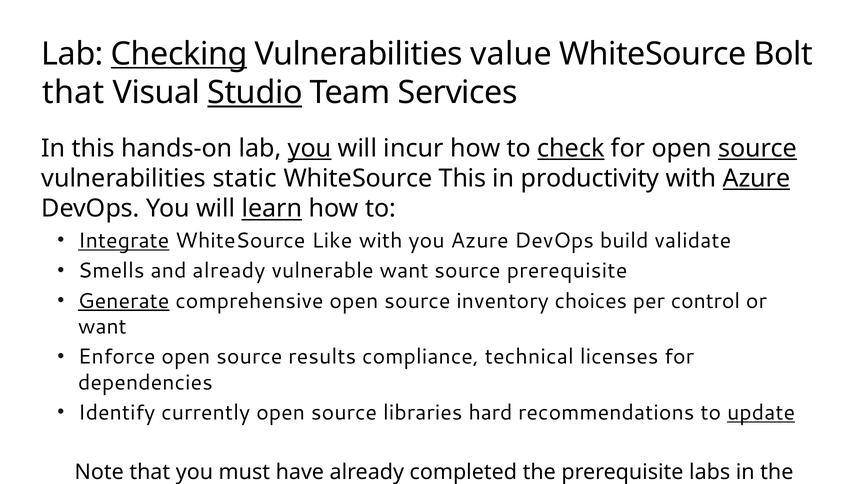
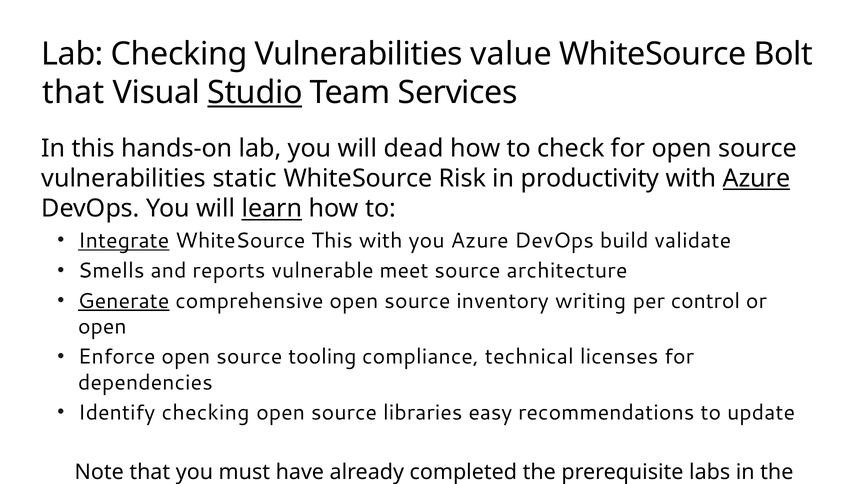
Checking underline: present -> none (179, 54)
you underline: present -> none (310, 148)
incur: incur -> dead (414, 148)
check underline: present -> none (571, 148)
source underline: present -> none (758, 148)
WhiteSource This: This -> Risk (462, 178)
WhiteSource Like: Like -> This (332, 241)
and already: already -> reports (229, 271)
vulnerable want: want -> meet (404, 271)
source prerequisite: prerequisite -> architecture (567, 271)
choices: choices -> writing (591, 301)
want: want -> open (102, 327)
results: results -> tooling (322, 357)
Identify currently: currently -> checking (206, 413)
hard: hard -> easy (490, 413)
update underline: present -> none (761, 413)
